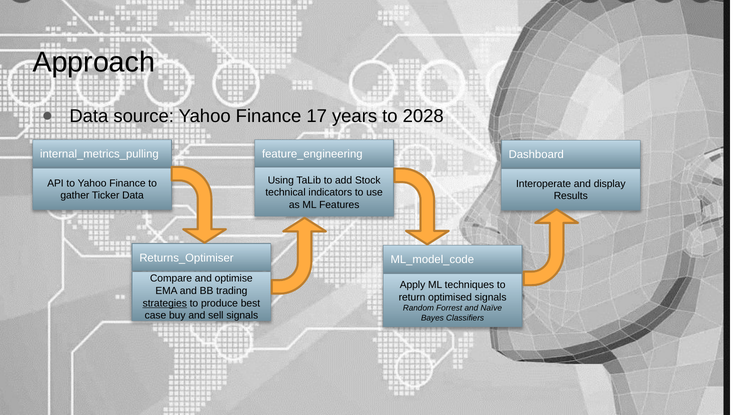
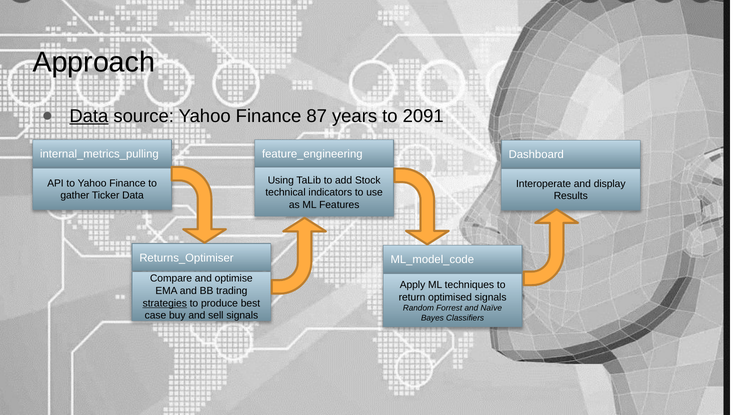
Data underline: none -> present (89, 116)
17: 17 -> 87 (317, 116)
2028: 2028 -> 2091 (423, 116)
